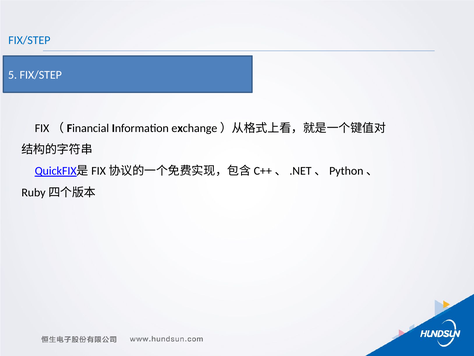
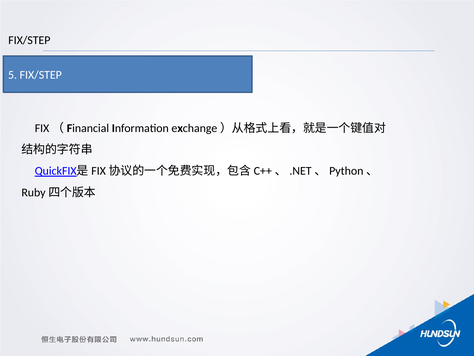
FIX/STEP colour: blue -> black (29, 40)
